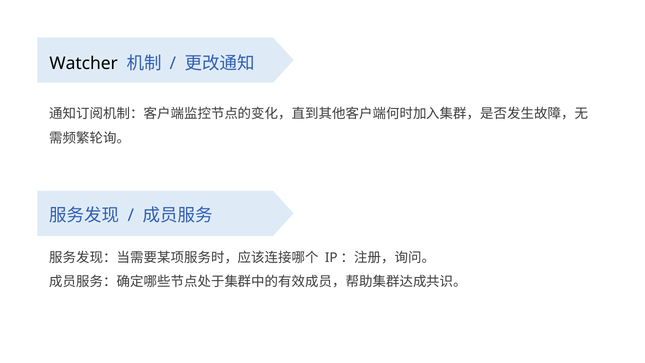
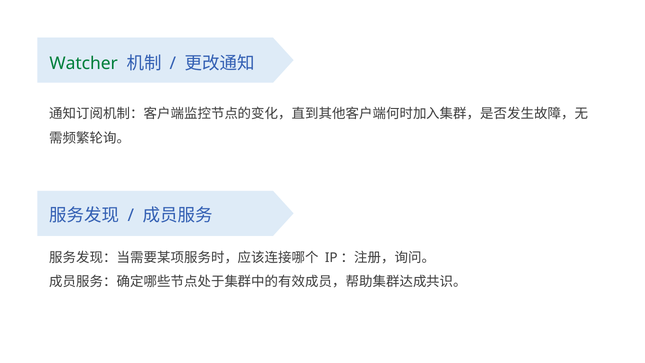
Watcher colour: black -> green (84, 63)
